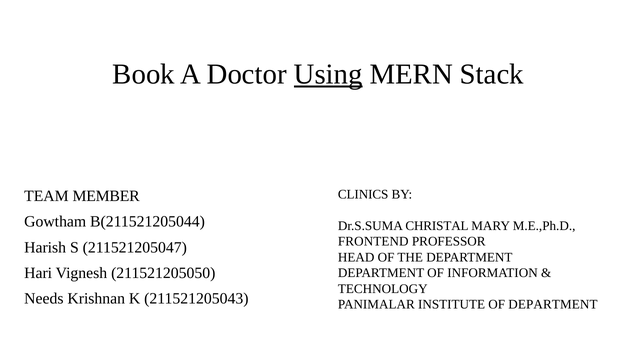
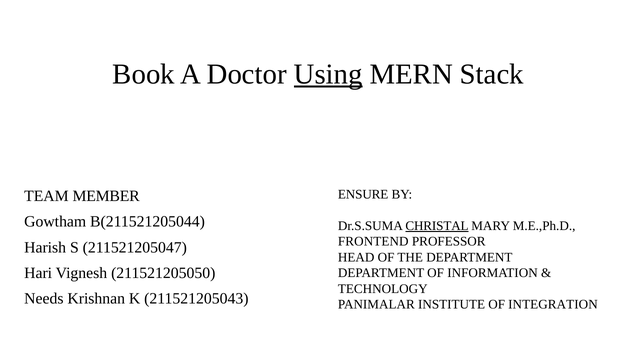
CLINICS: CLINICS -> ENSURE (363, 194)
CHRISTAL underline: none -> present (437, 226)
OF DEPARTMENT: DEPARTMENT -> INTEGRATION (553, 304)
